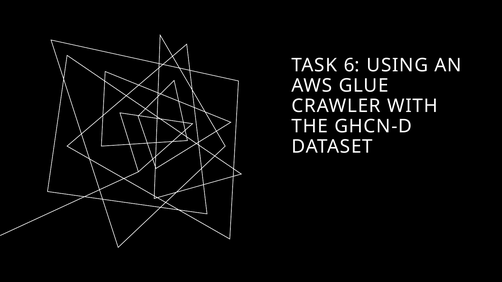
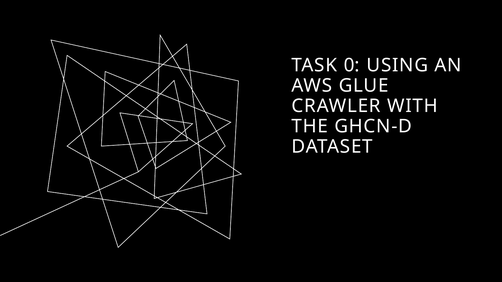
6: 6 -> 0 (352, 66)
